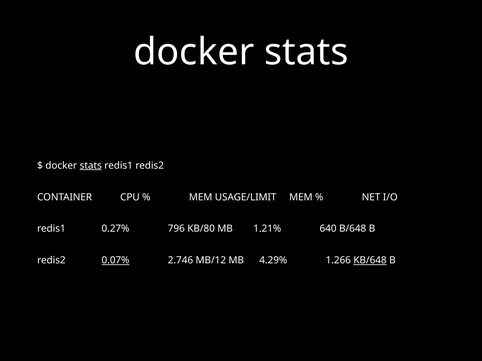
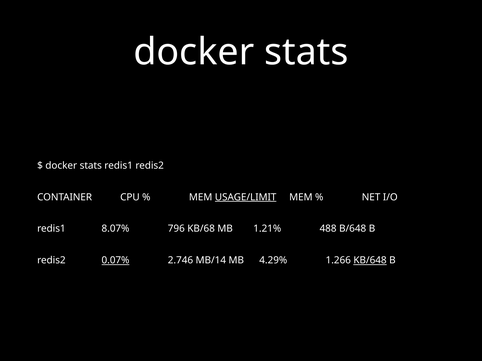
stats underline: present -> none (91, 166)
USAGE/LIMIT underline: none -> present (246, 197)
0.27%: 0.27% -> 8.07% (115, 229)
KB/80: KB/80 -> KB/68 (201, 229)
640: 640 -> 488 (328, 229)
MB/12: MB/12 -> MB/14 (211, 261)
